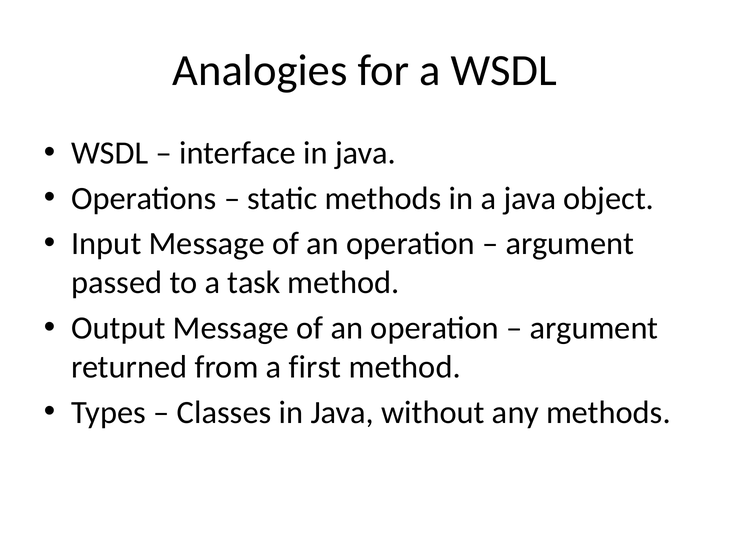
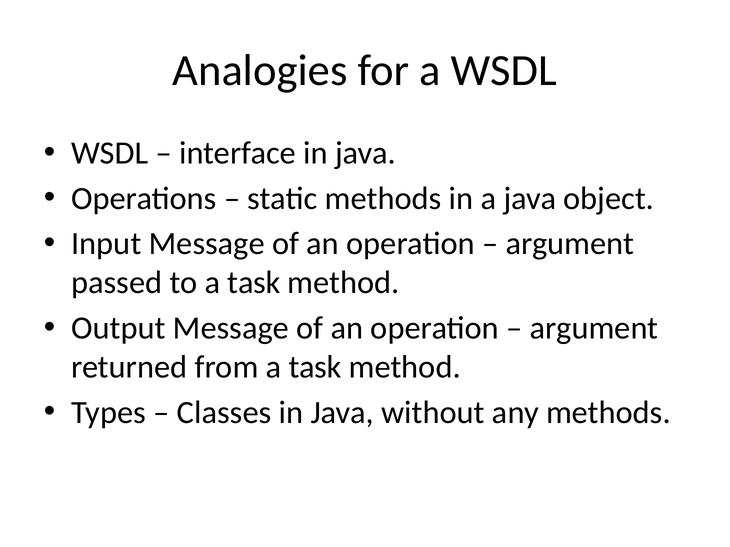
from a first: first -> task (315, 367)
